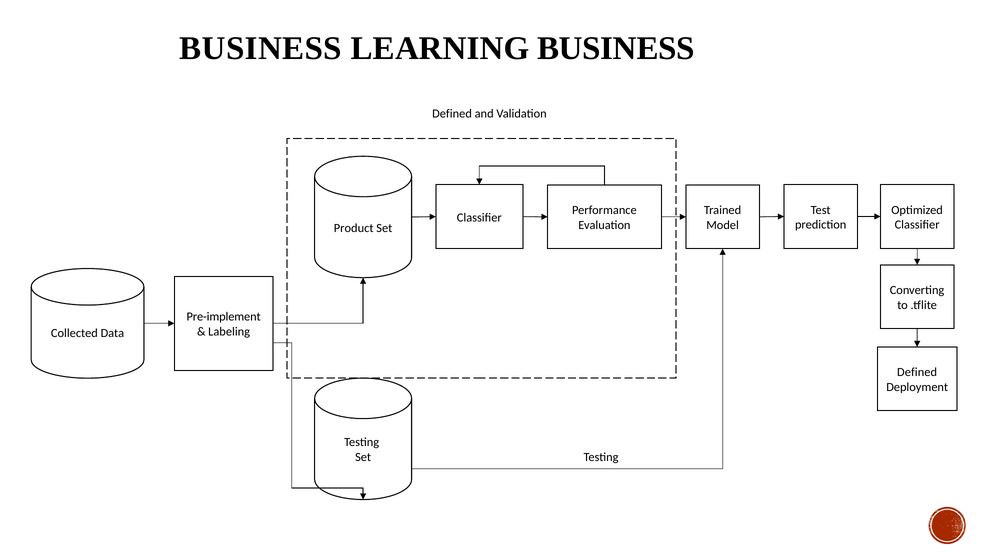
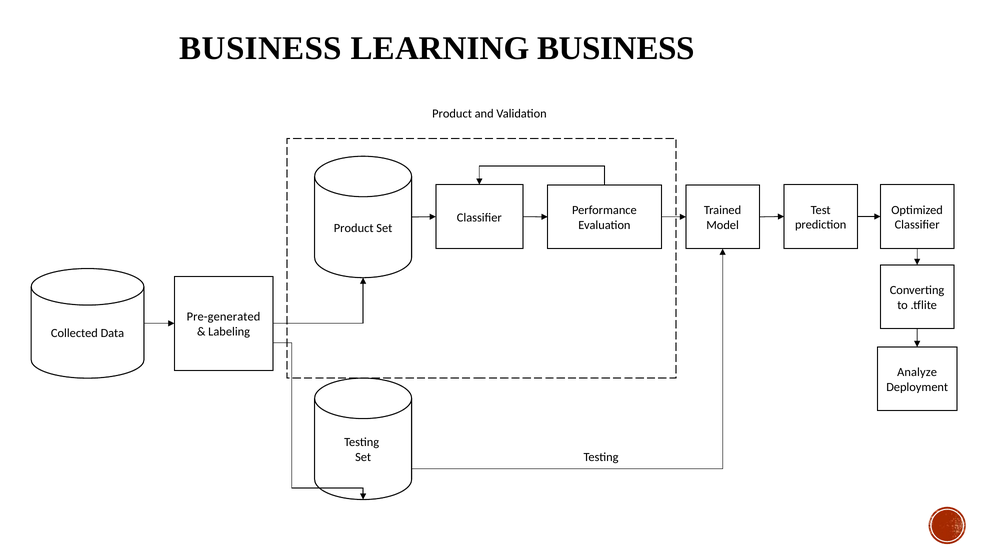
Defined: Defined -> Product (452, 114)
Pre-implement: Pre-implement -> Pre-generated (223, 317)
Defined: Defined -> Analyze (917, 373)
